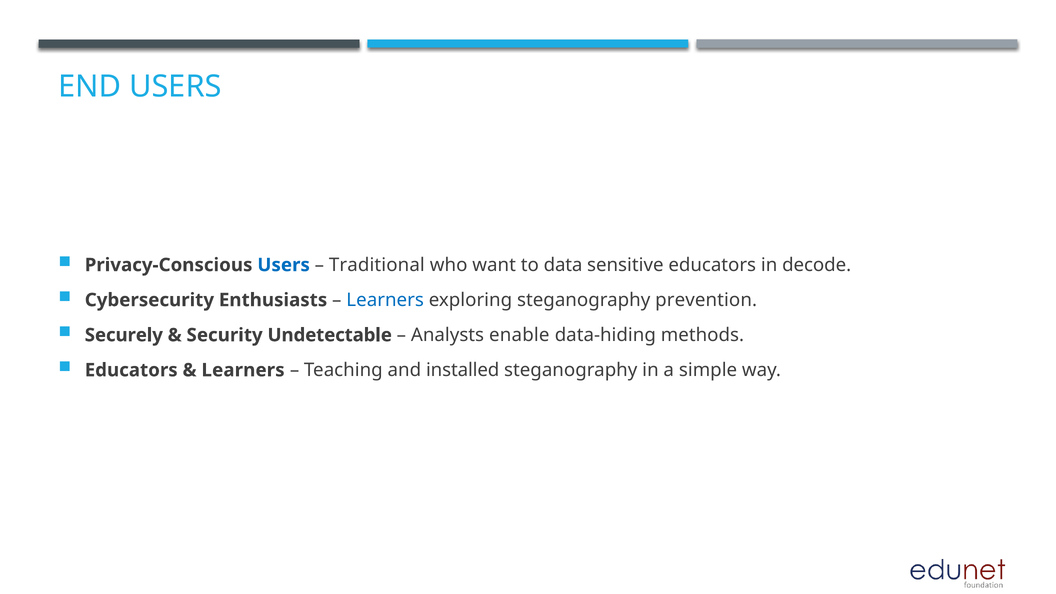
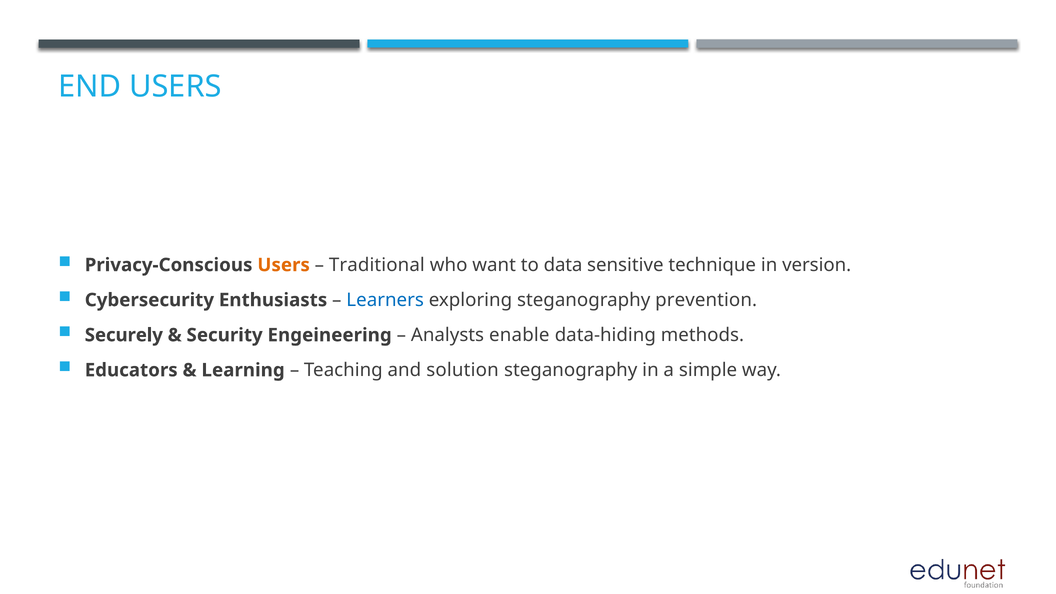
Users colour: blue -> orange (284, 265)
sensitive educators: educators -> technique (712, 265)
decode: decode -> version (817, 265)
Undetectable: Undetectable -> Engeineering (330, 335)
Learners: Learners -> Learning (243, 370)
installed: installed -> solution (463, 370)
